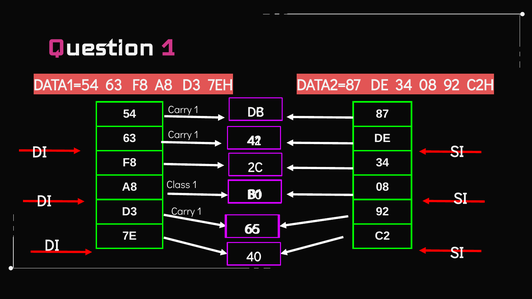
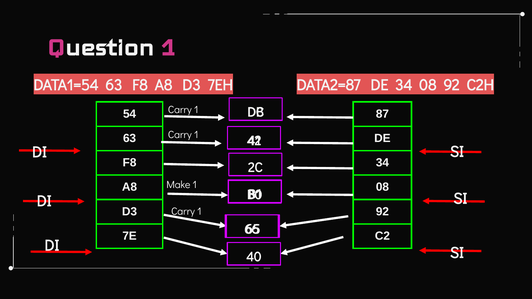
Class: Class -> Make (178, 185)
